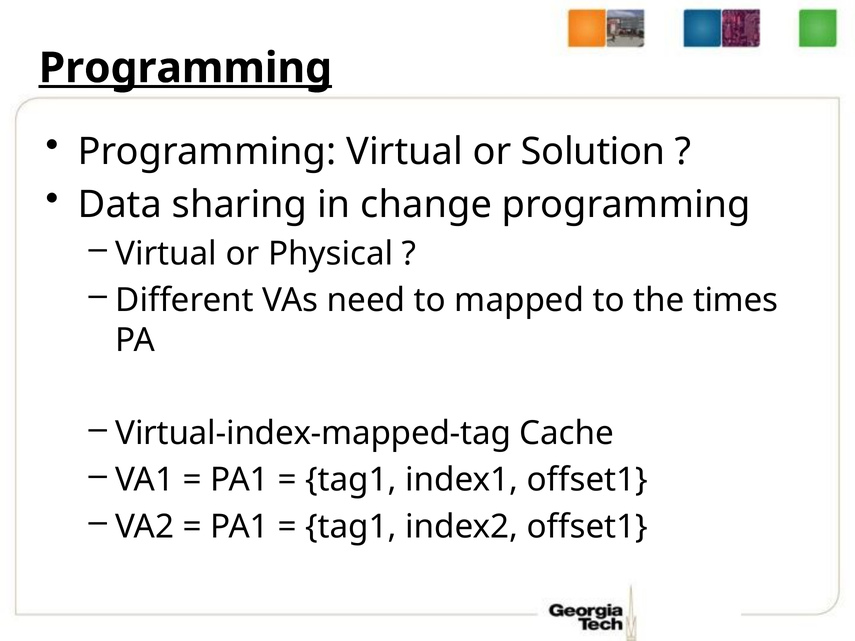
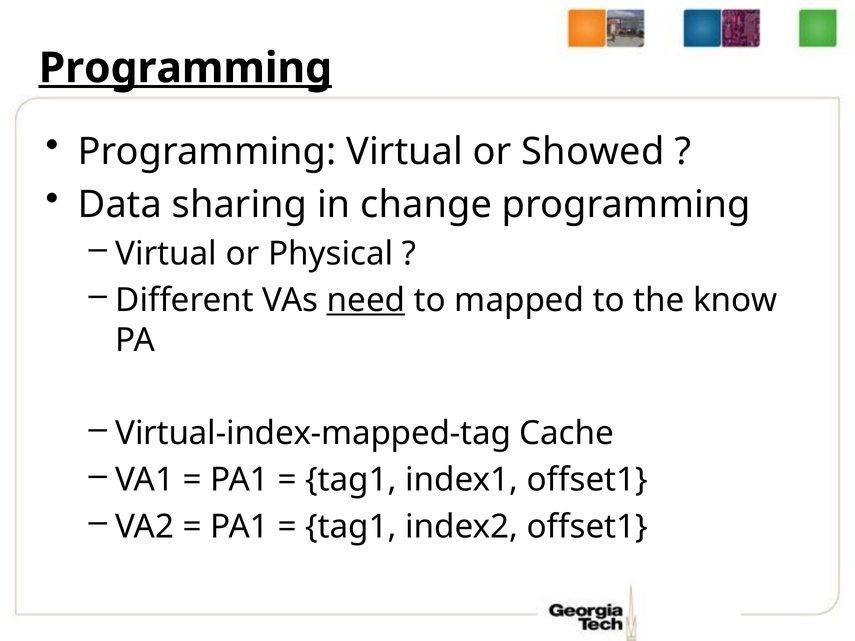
Solution: Solution -> Showed (593, 152)
need underline: none -> present (366, 300)
times: times -> know (735, 300)
